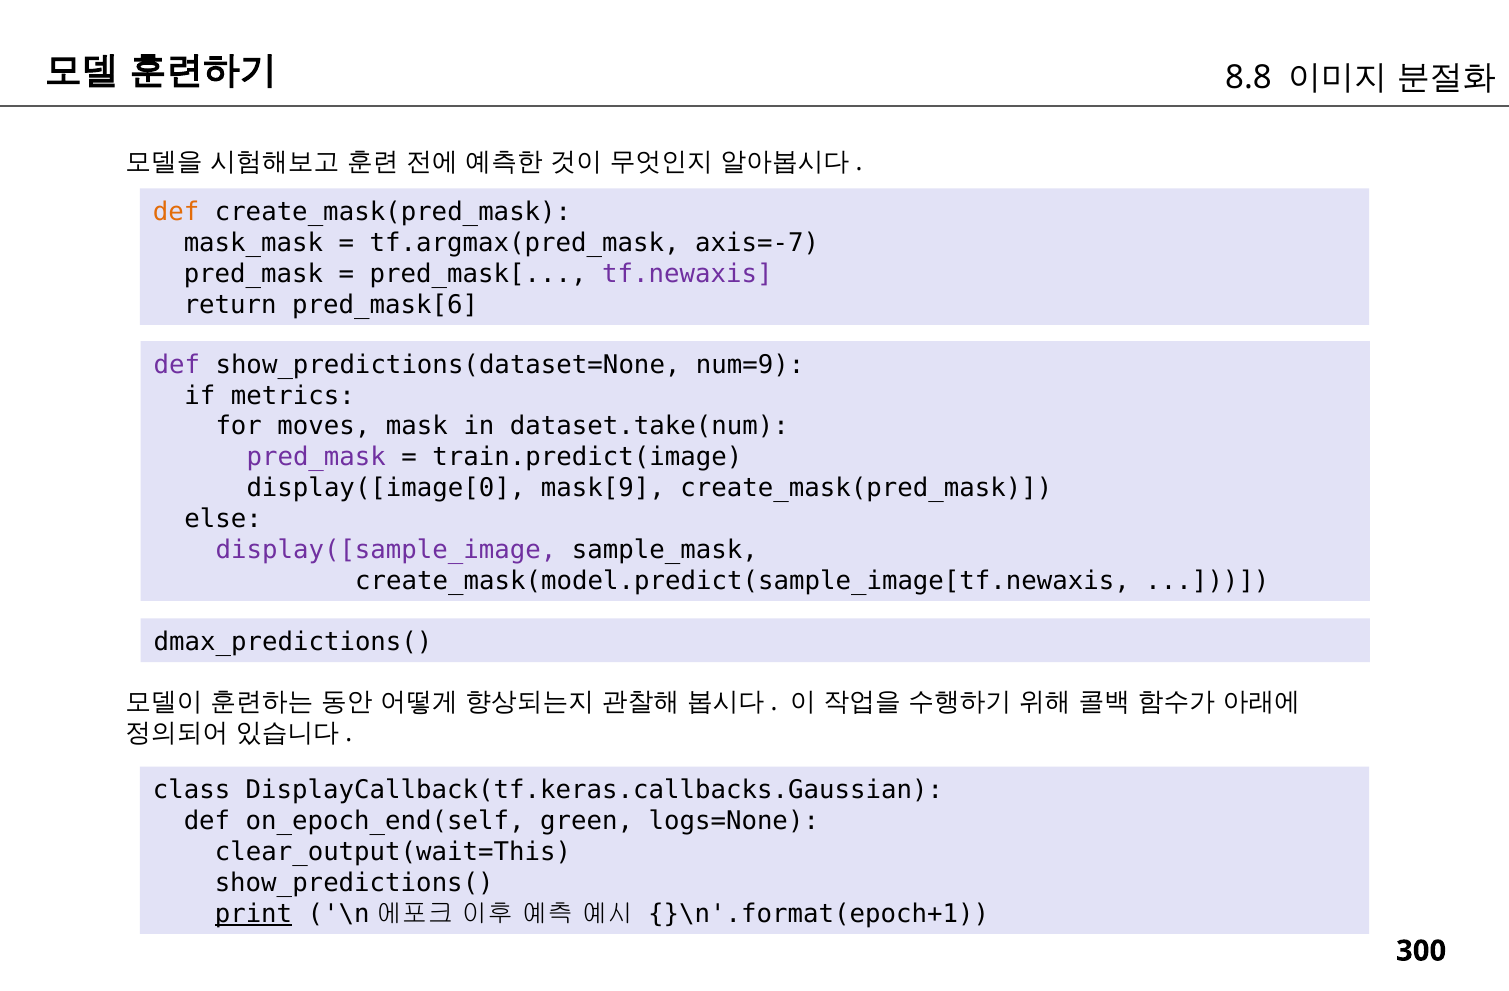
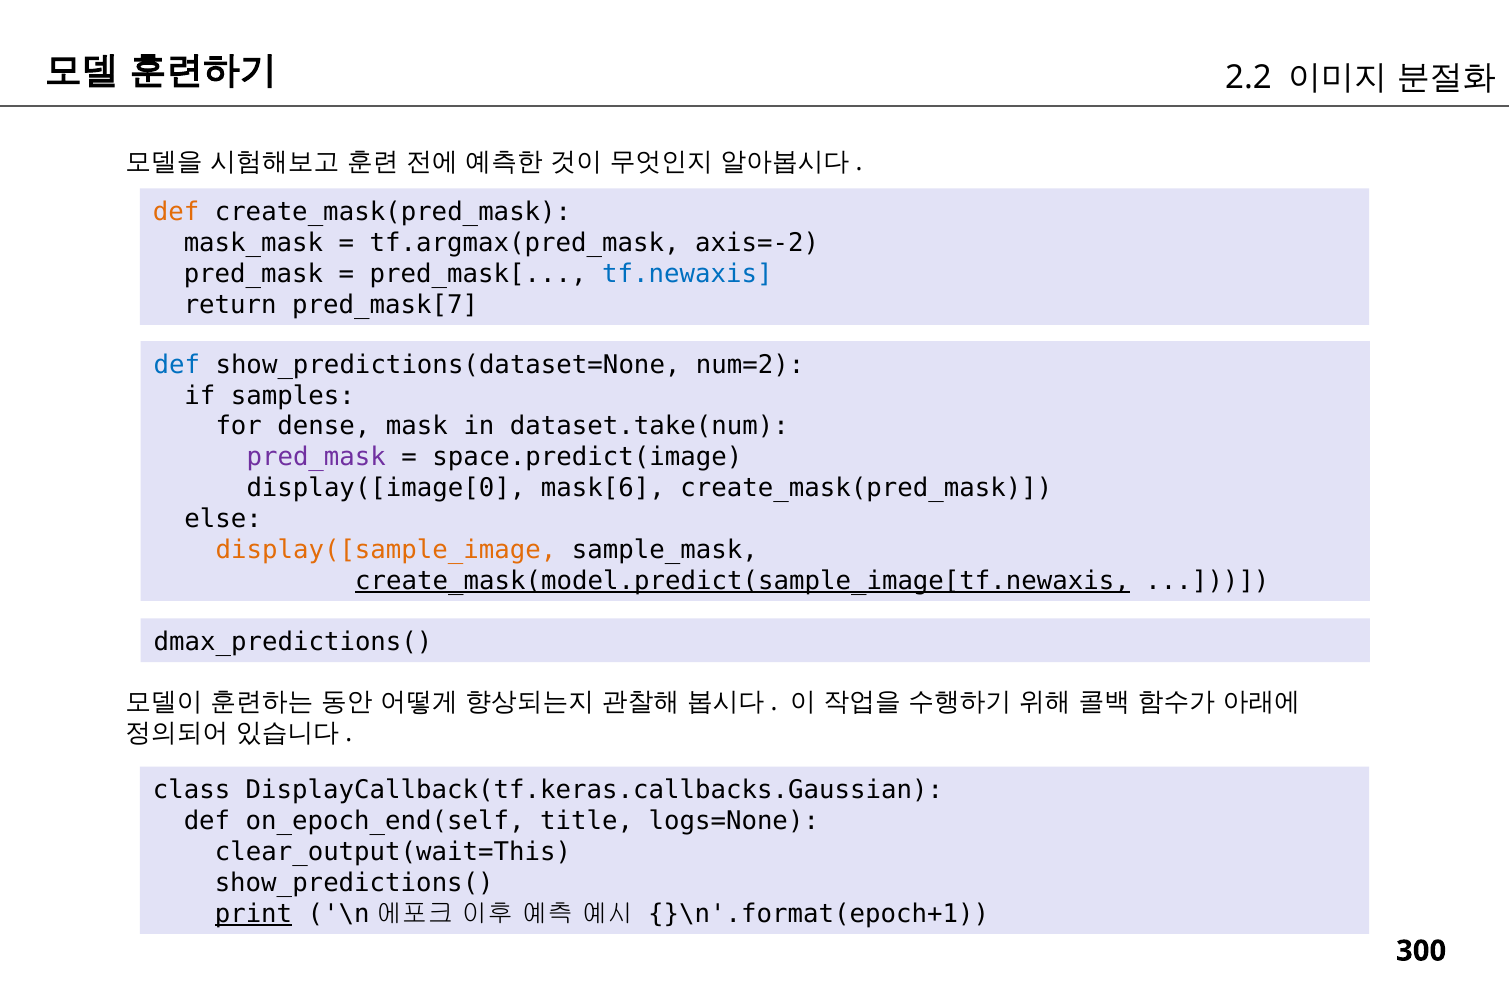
8.8: 8.8 -> 2.2 (1248, 77)
axis=-7: axis=-7 -> axis=-2 (757, 243)
tf.newaxis colour: purple -> blue (687, 274)
pred_mask[6: pred_mask[6 -> pred_mask[7 (385, 305)
def colour: purple -> blue (177, 365)
num=9: num=9 -> num=2 (750, 365)
metrics: metrics -> samples (293, 396)
moves: moves -> dense (324, 427)
train.predict(image: train.predict(image -> space.predict(image (587, 457)
mask[9: mask[9 -> mask[6 (603, 488)
display([sample_image colour: purple -> orange (386, 550)
create_mask(model.predict(sample_image[tf.newaxis underline: none -> present (743, 581)
green: green -> title (587, 821)
